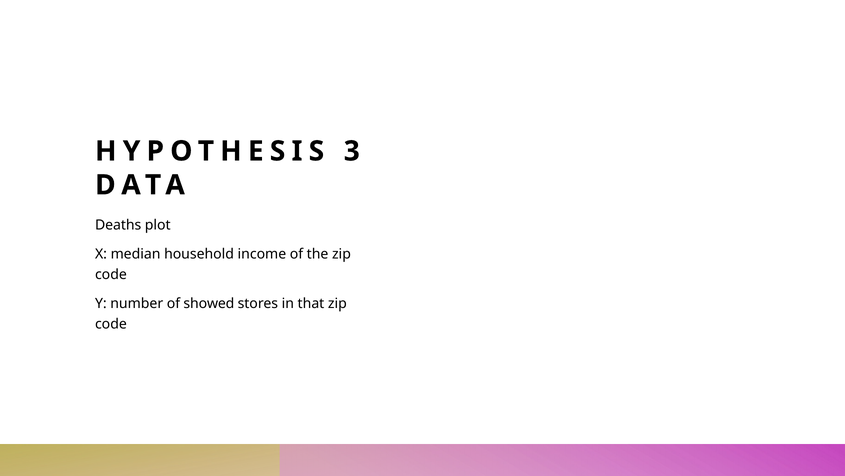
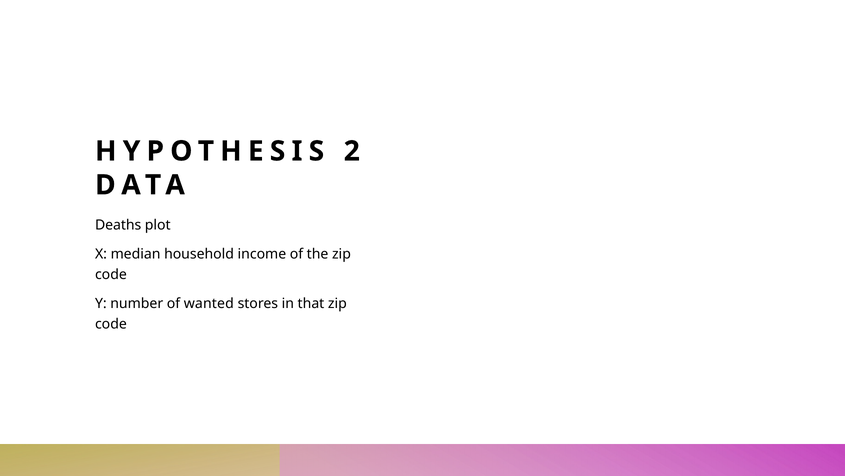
3: 3 -> 2 (352, 151)
showed: showed -> wanted (209, 303)
